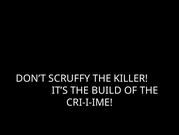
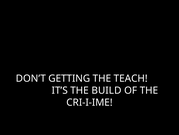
SCRUFFY: SCRUFFY -> GETTING (69, 78)
KILLER: KILLER -> TEACH (131, 78)
